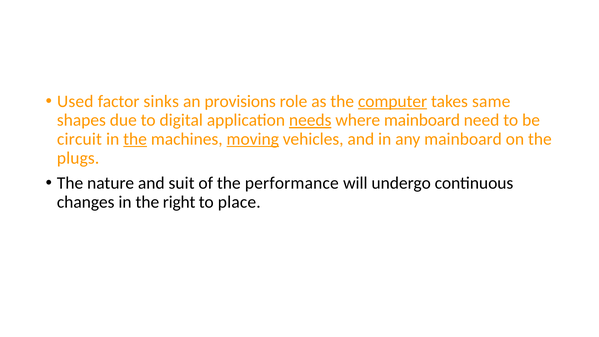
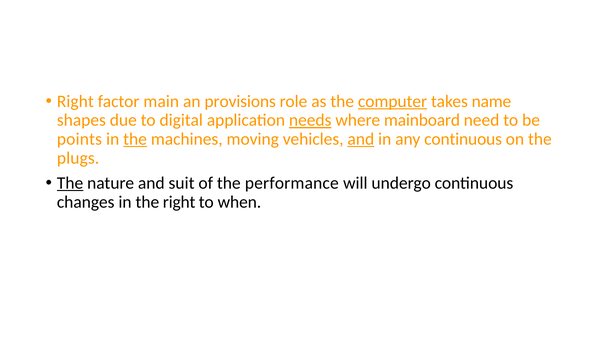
Used: Used -> Right (75, 101)
sinks: sinks -> main (161, 101)
same: same -> name (491, 101)
circuit: circuit -> points (79, 139)
moving underline: present -> none (253, 139)
and underline: none -> present (361, 139)
any mainboard: mainboard -> continuous (463, 139)
The underline: none -> present (70, 183)
place: place -> when (239, 202)
